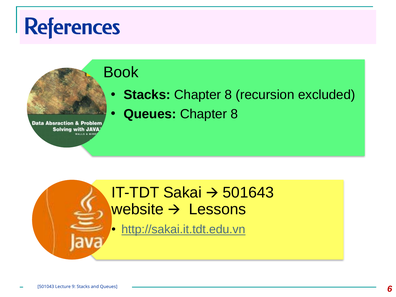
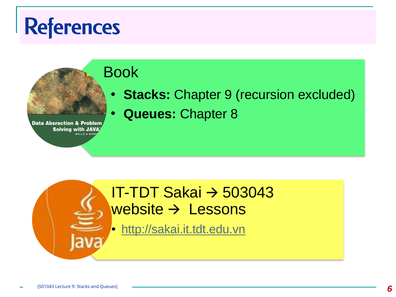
Stacks Chapter 8: 8 -> 9 (228, 95)
501643: 501643 -> 503043 (248, 193)
